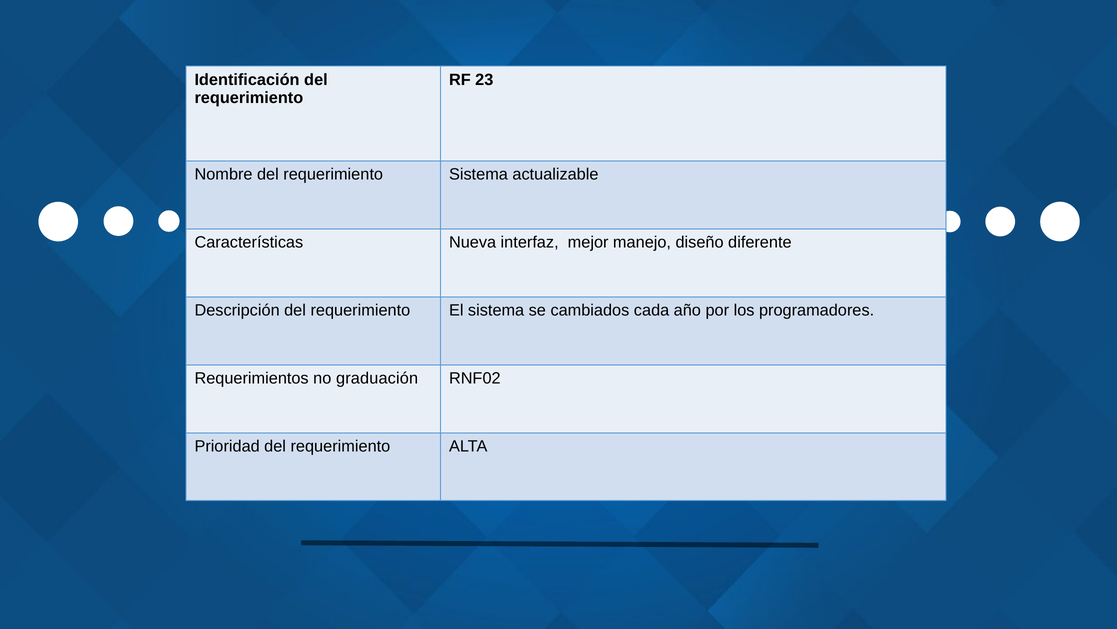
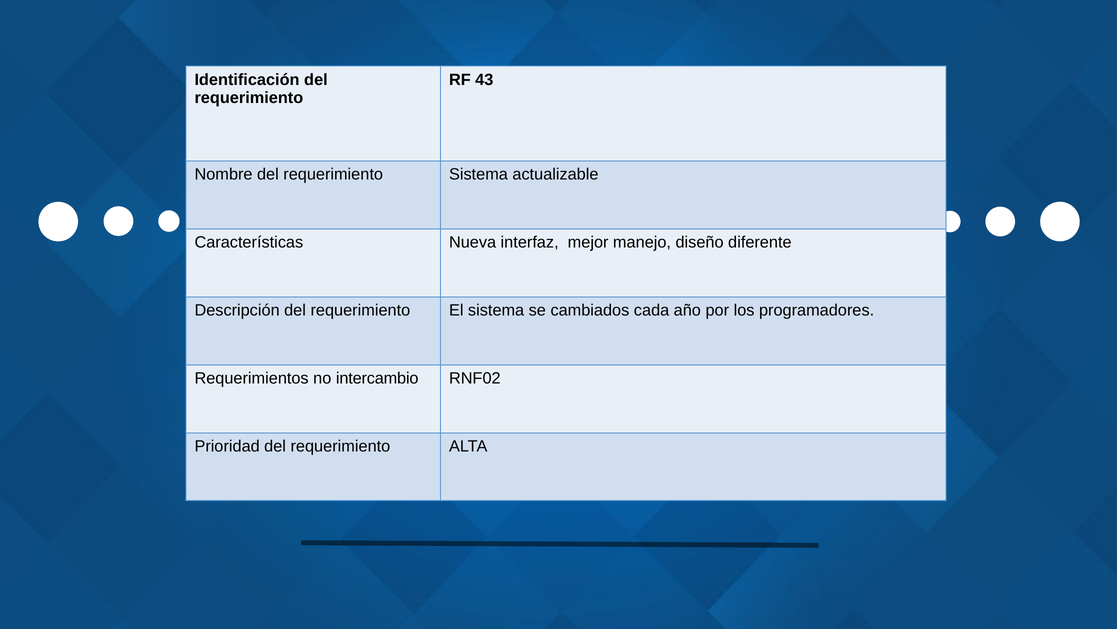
23: 23 -> 43 (484, 80)
graduación: graduación -> intercambio (377, 378)
